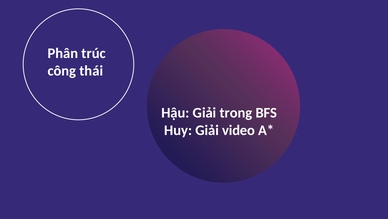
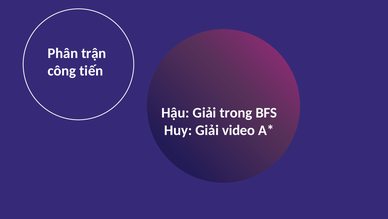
trúc: trúc -> trận (94, 53)
thái: thái -> tiến (91, 71)
